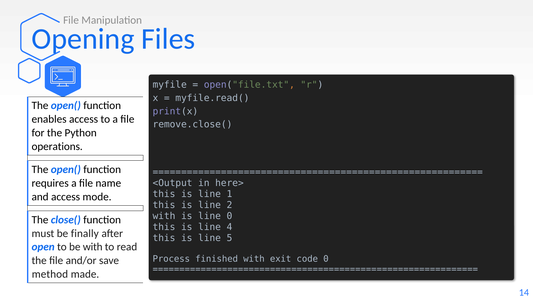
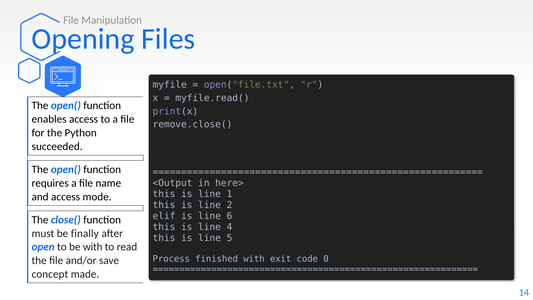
operations: operations -> succeeded (57, 146)
with: with -> elif (164, 216)
line 0: 0 -> 6 (229, 216)
method: method -> concept (50, 274)
